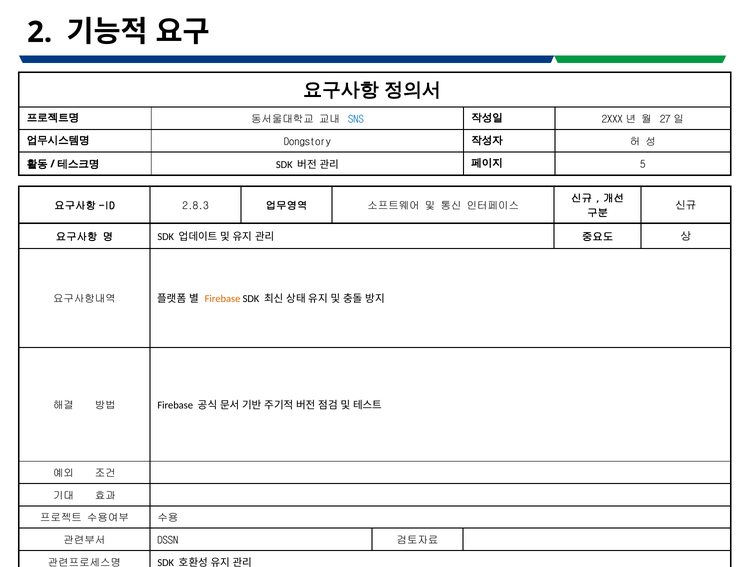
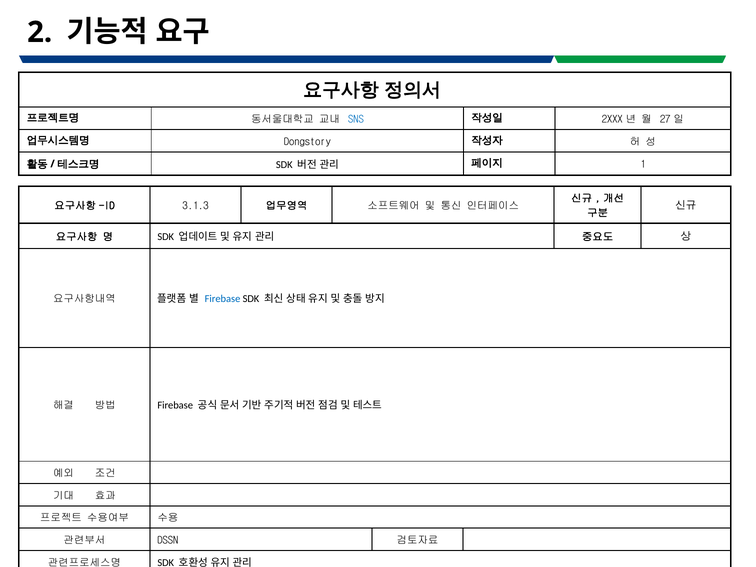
5: 5 -> 1 (643, 164)
2.8.3: 2.8.3 -> 3.1.3 (195, 206)
Firebase colour: orange -> blue (222, 299)
